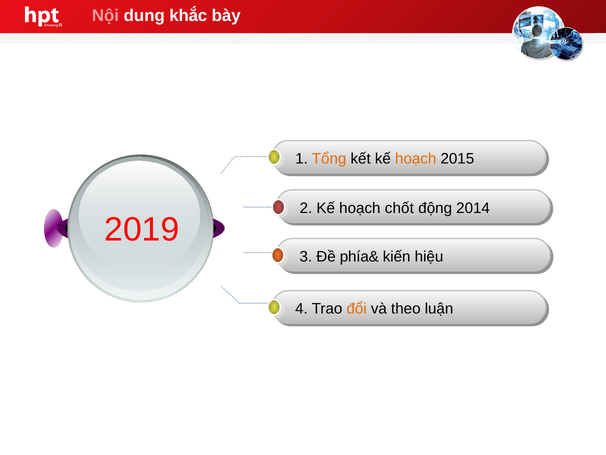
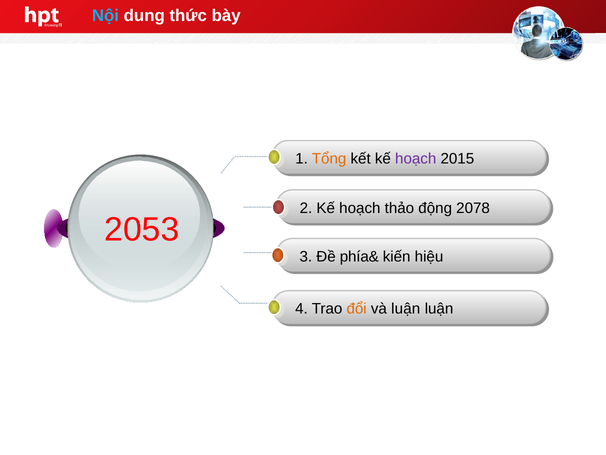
Nội colour: pink -> light blue (105, 16)
khắc: khắc -> thức (188, 16)
hoạch colour: orange -> purple (416, 159)
chốt: chốt -> thảo (399, 208)
2014: 2014 -> 2078 (473, 208)
2019: 2019 -> 2053 (142, 229)
và theo: theo -> luận (406, 309)
